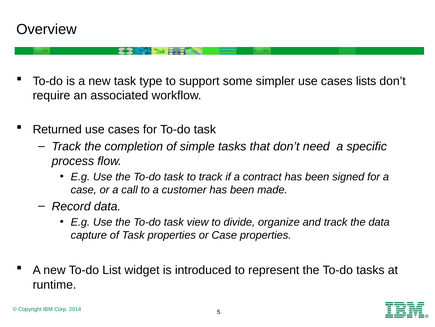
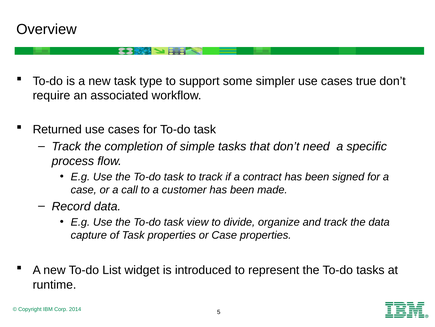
lists: lists -> true (366, 81)
